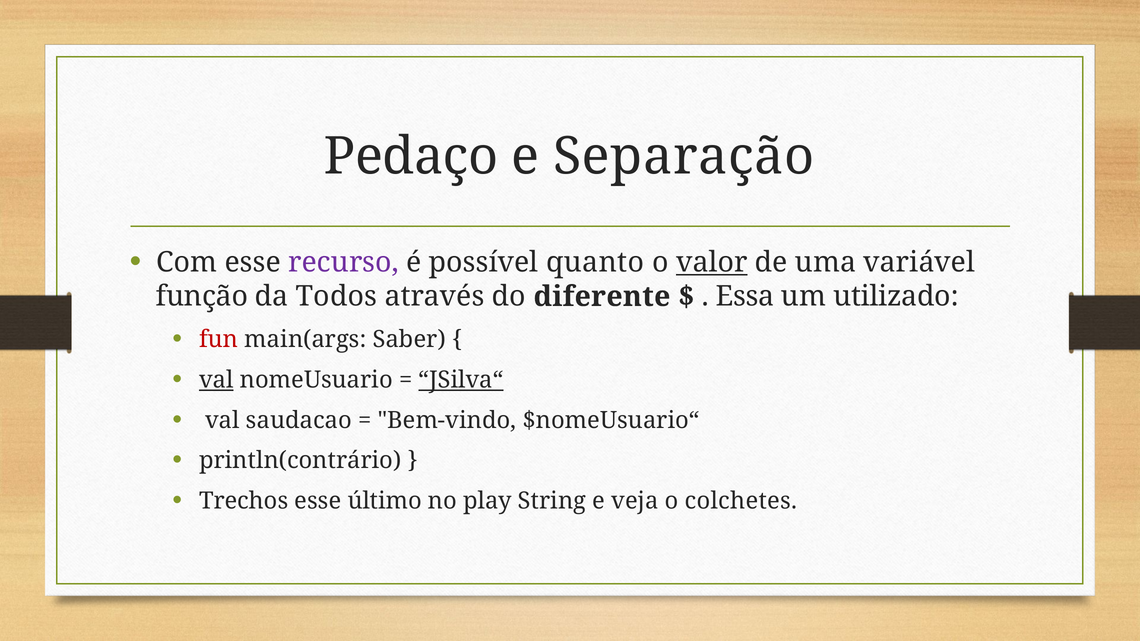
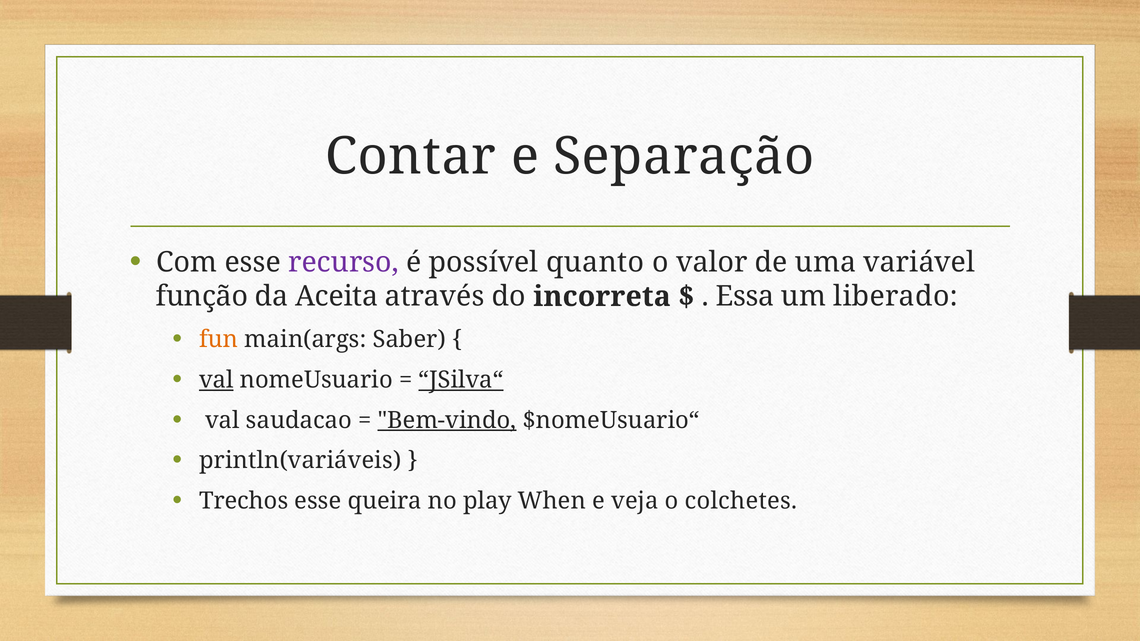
Pedaço: Pedaço -> Contar (411, 156)
valor underline: present -> none (712, 262)
Todos: Todos -> Aceita (337, 297)
diferente: diferente -> incorreta (602, 297)
utilizado: utilizado -> liberado (896, 297)
fun colour: red -> orange (219, 340)
Bem-vindo underline: none -> present (447, 420)
println(contrário: println(contrário -> println(variáveis (300, 461)
último: último -> queira (385, 501)
String: String -> When (552, 501)
